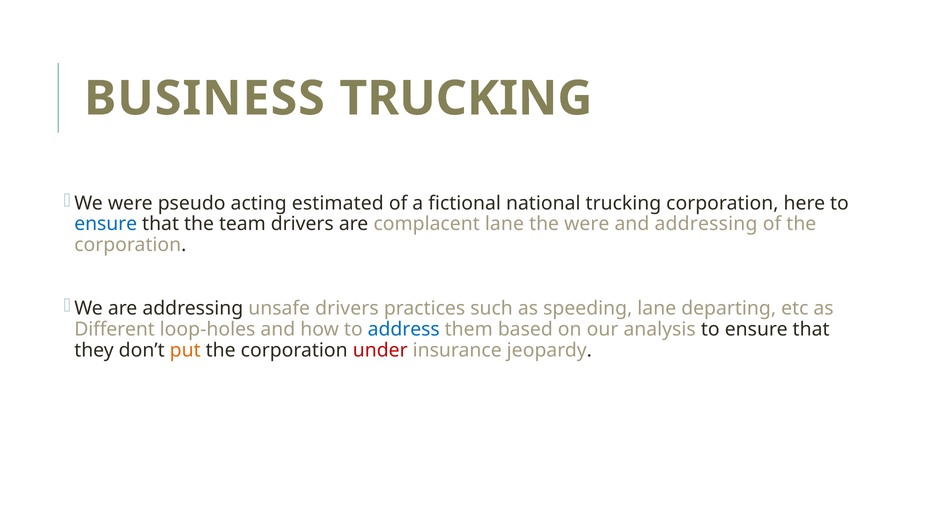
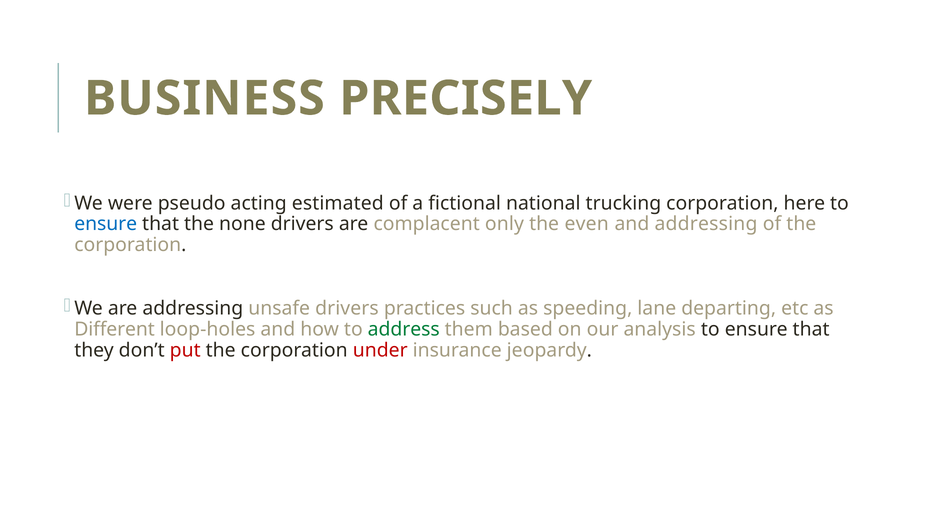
BUSINESS TRUCKING: TRUCKING -> PRECISELY (466, 98)
team: team -> none (242, 224)
complacent lane: lane -> only (504, 224)
the were: were -> even (587, 224)
address colour: blue -> green (404, 329)
put colour: orange -> red (185, 350)
